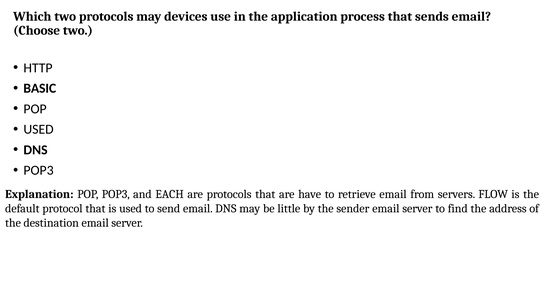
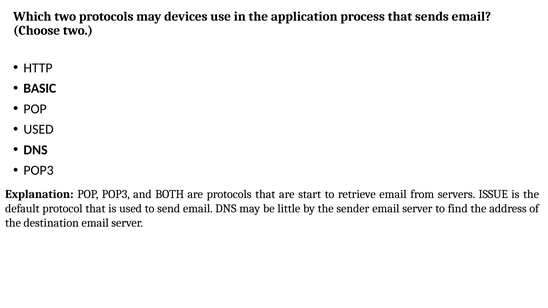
EACH: EACH -> BOTH (170, 194)
have: have -> start (310, 194)
FLOW: FLOW -> ISSUE (493, 194)
